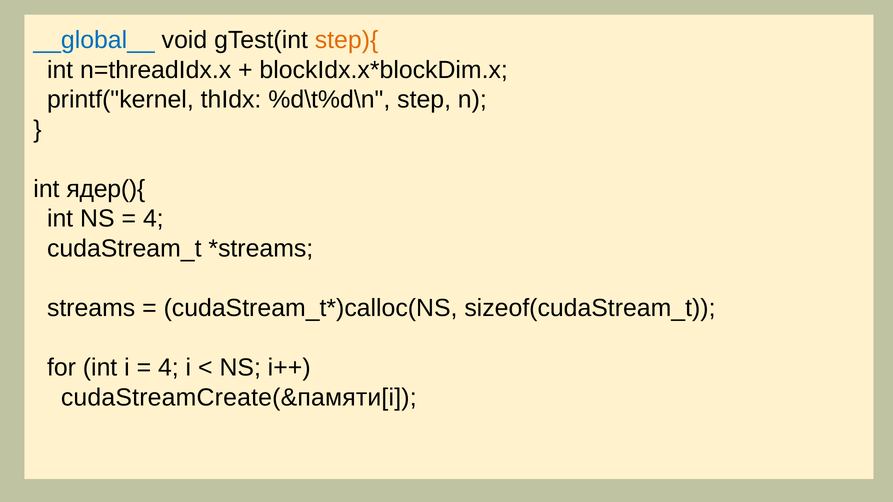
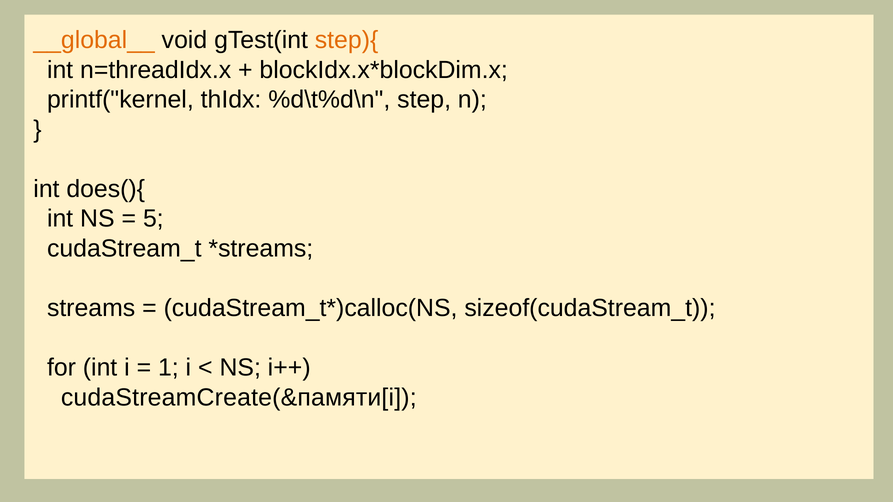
__global__ colour: blue -> orange (94, 40)
ядер(){: ядер(){ -> does(){ (106, 189)
4: 4 -> 5 (153, 219)
4: 4 -> 1 (168, 368)
